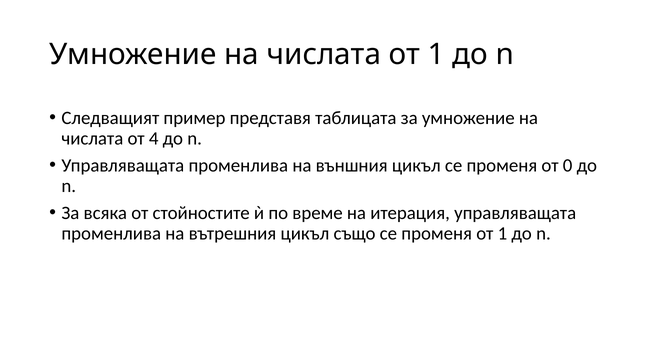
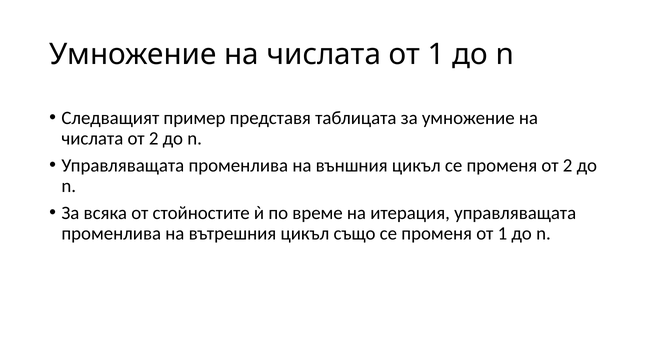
числата от 4: 4 -> 2 (154, 138)
променя от 0: 0 -> 2 (568, 165)
